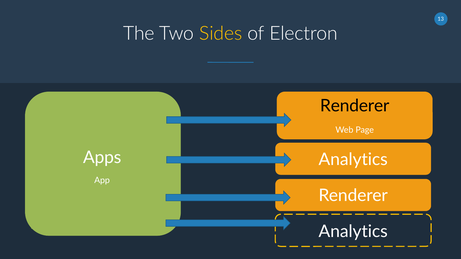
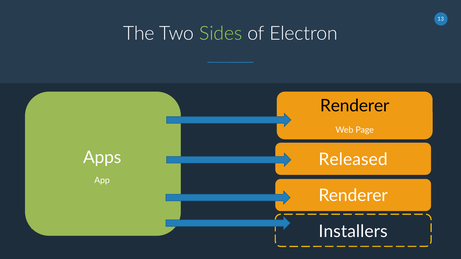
Sides colour: yellow -> light green (221, 33)
Analytics: Analytics -> Released (353, 160)
Analytics: Analytics -> Installers (353, 232)
